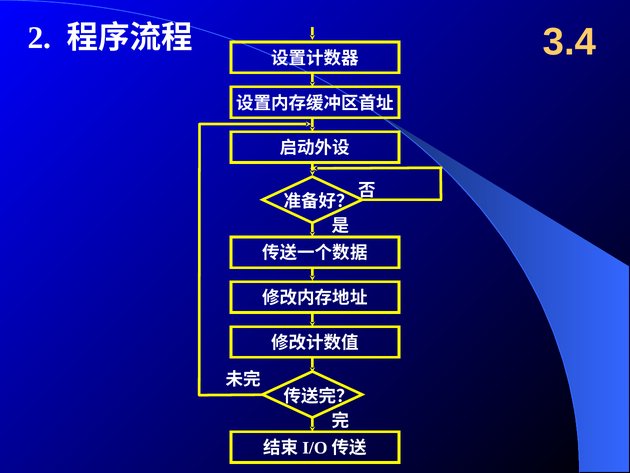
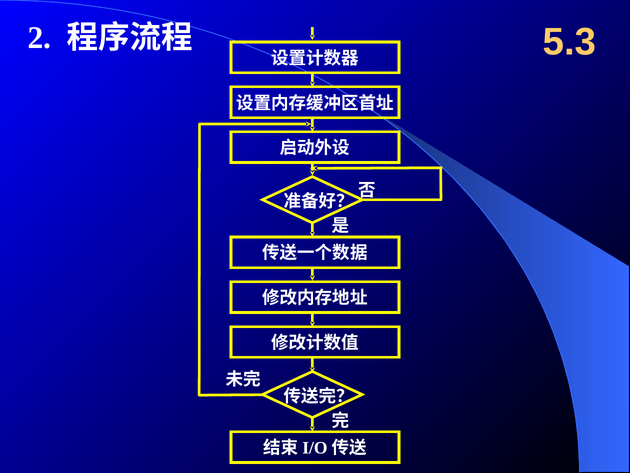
3.4: 3.4 -> 5.3 (570, 42)
